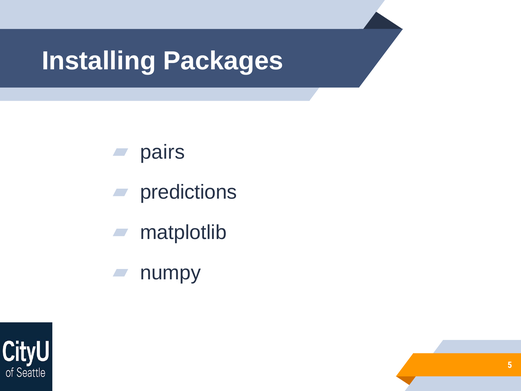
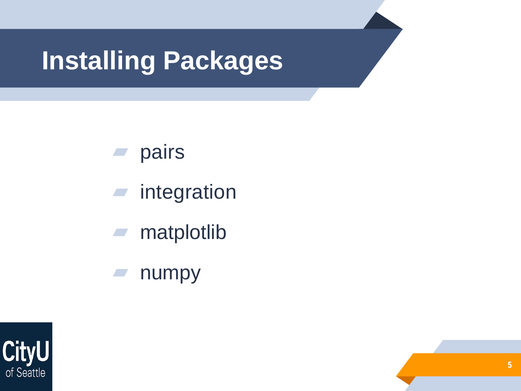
predictions: predictions -> integration (188, 192)
